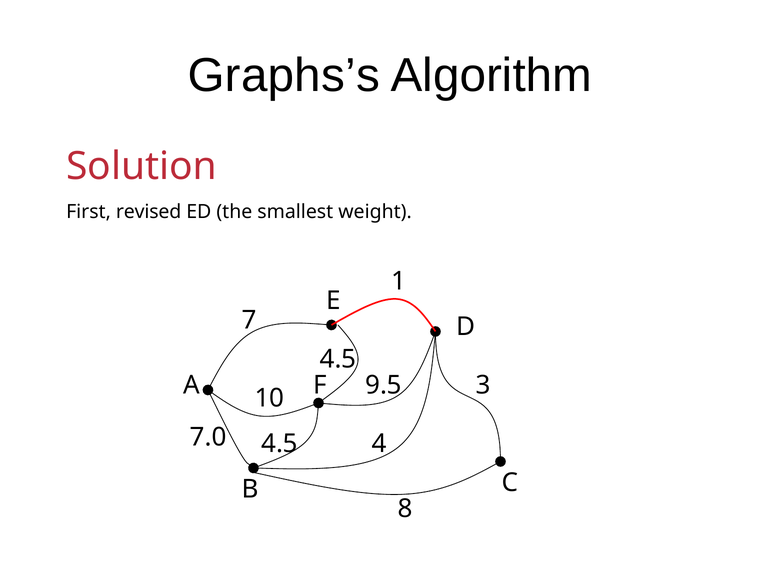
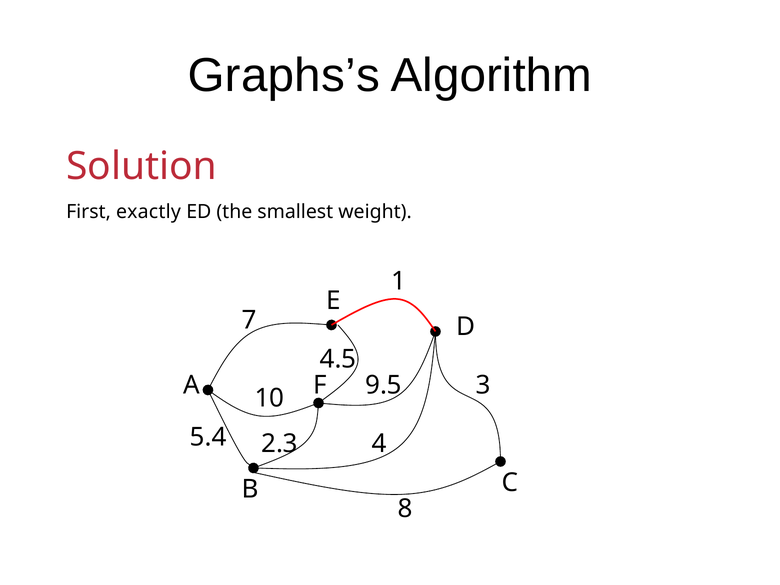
revised: revised -> exactly (148, 212)
7.0: 7.0 -> 5.4 (208, 437)
4.5: 4.5 -> 2.3 (280, 444)
